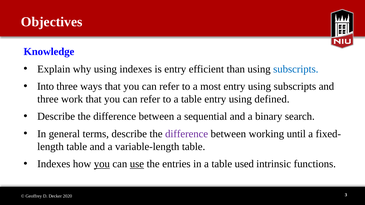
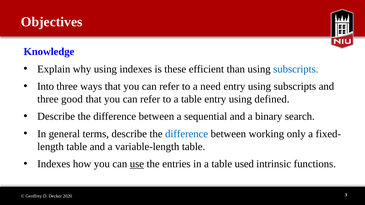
is entry: entry -> these (175, 69)
most: most -> need (211, 87)
work: work -> good (72, 99)
difference colour: purple -> blue (187, 134)
until: until -> only (296, 134)
you underline: present -> none (102, 164)
